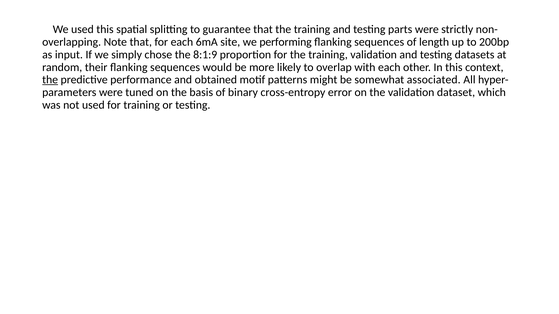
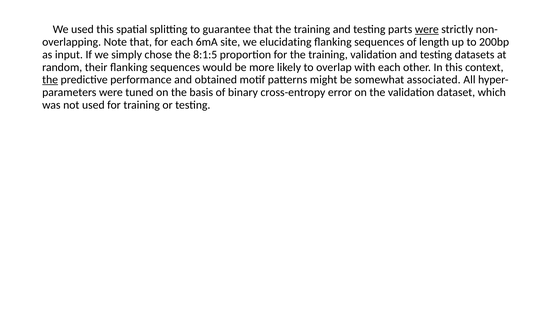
were underline: none -> present (427, 29)
performing: performing -> elucidating (285, 42)
8:1:9: 8:1:9 -> 8:1:5 (205, 55)
